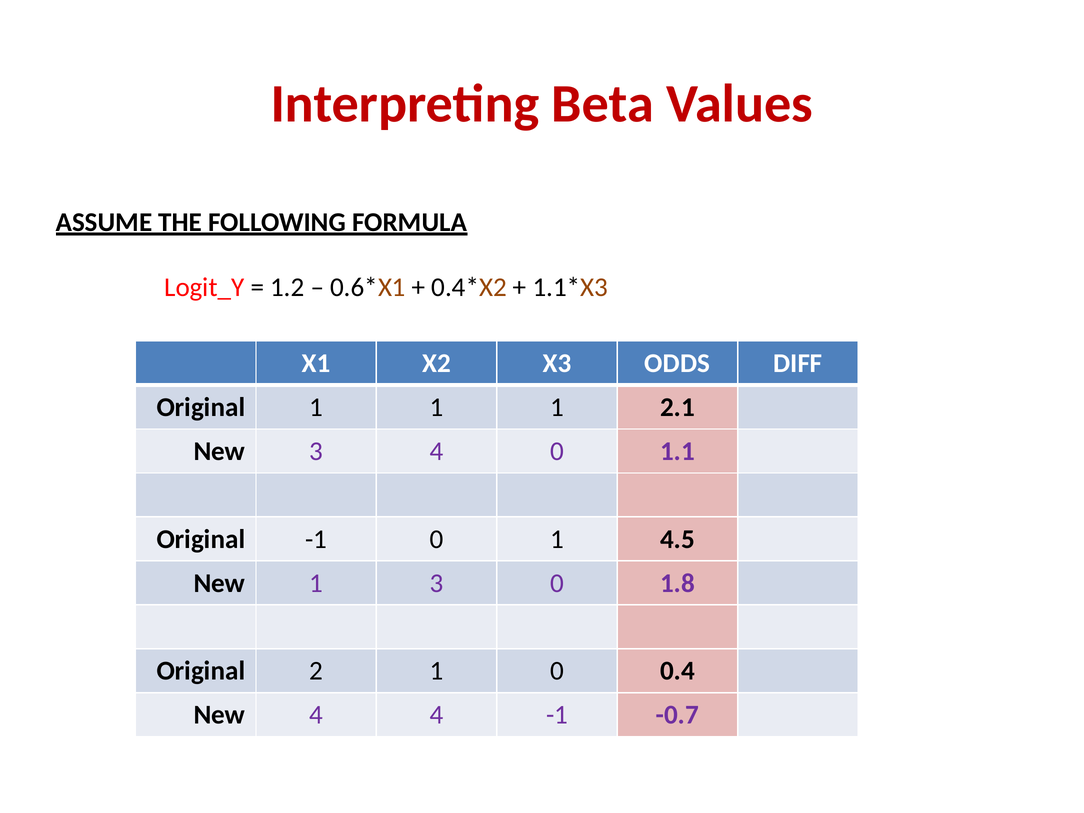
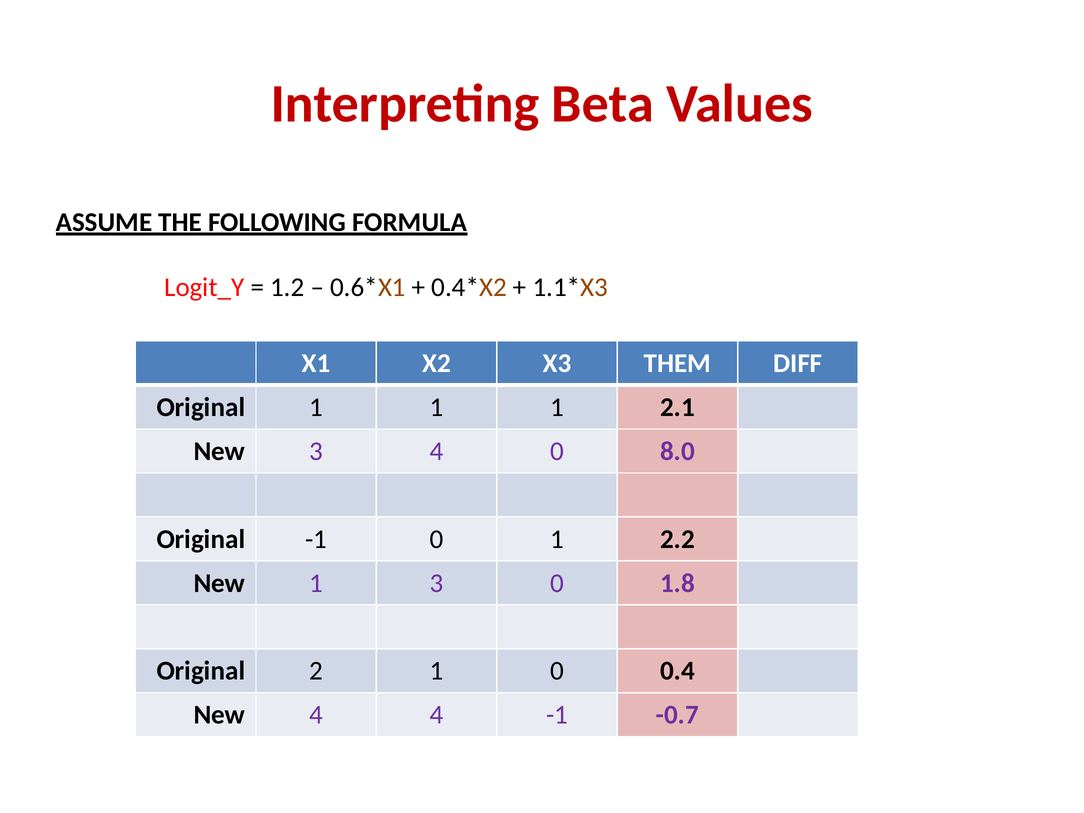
ODDS: ODDS -> THEM (677, 363)
1.1: 1.1 -> 8.0 (677, 451)
4.5: 4.5 -> 2.2 (677, 539)
